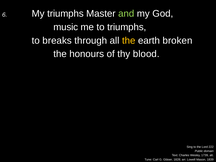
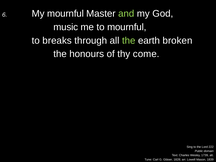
My triumphs: triumphs -> mournful (65, 14)
to triumphs: triumphs -> mournful (127, 27)
the colour: yellow -> light green (129, 41)
blood: blood -> come (146, 54)
